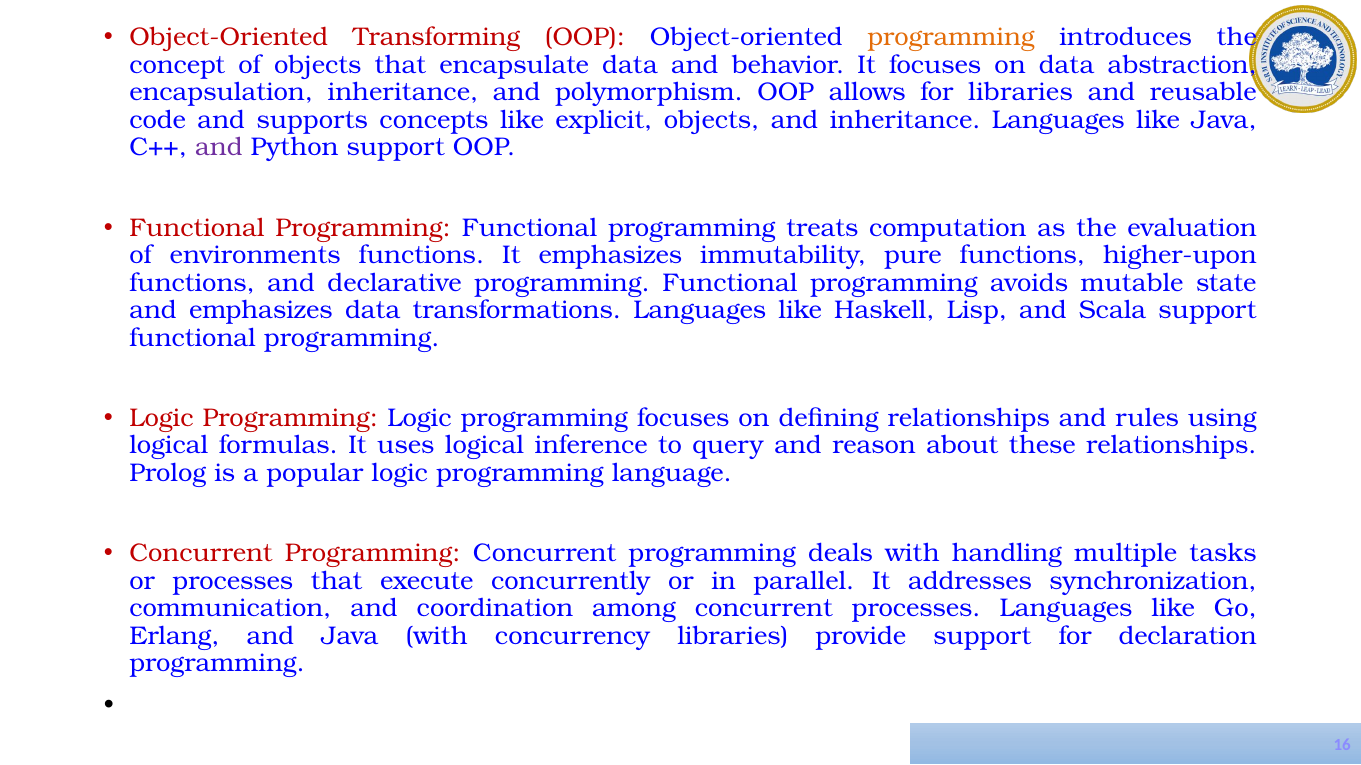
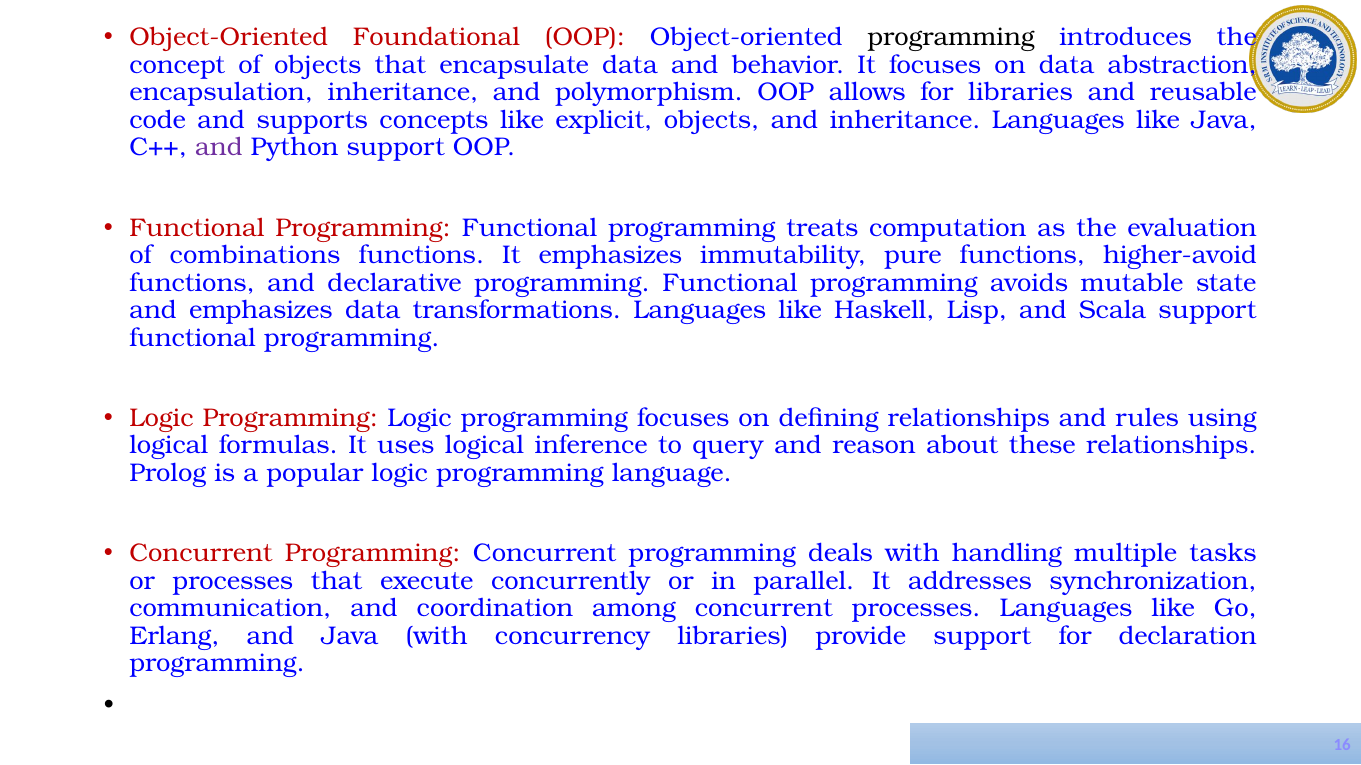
Transforming: Transforming -> Foundational (437, 37)
programming colour: orange -> black (951, 37)
environments: environments -> combinations (255, 255)
higher-upon: higher-upon -> higher-avoid (1180, 255)
